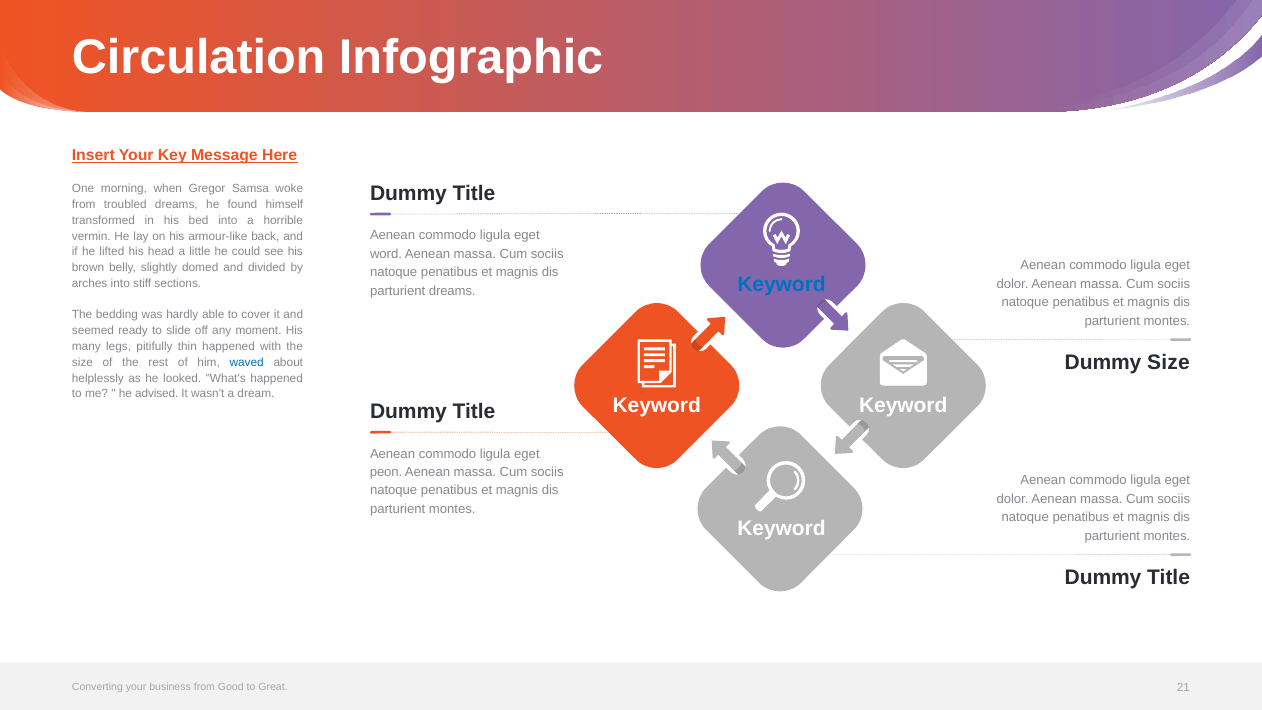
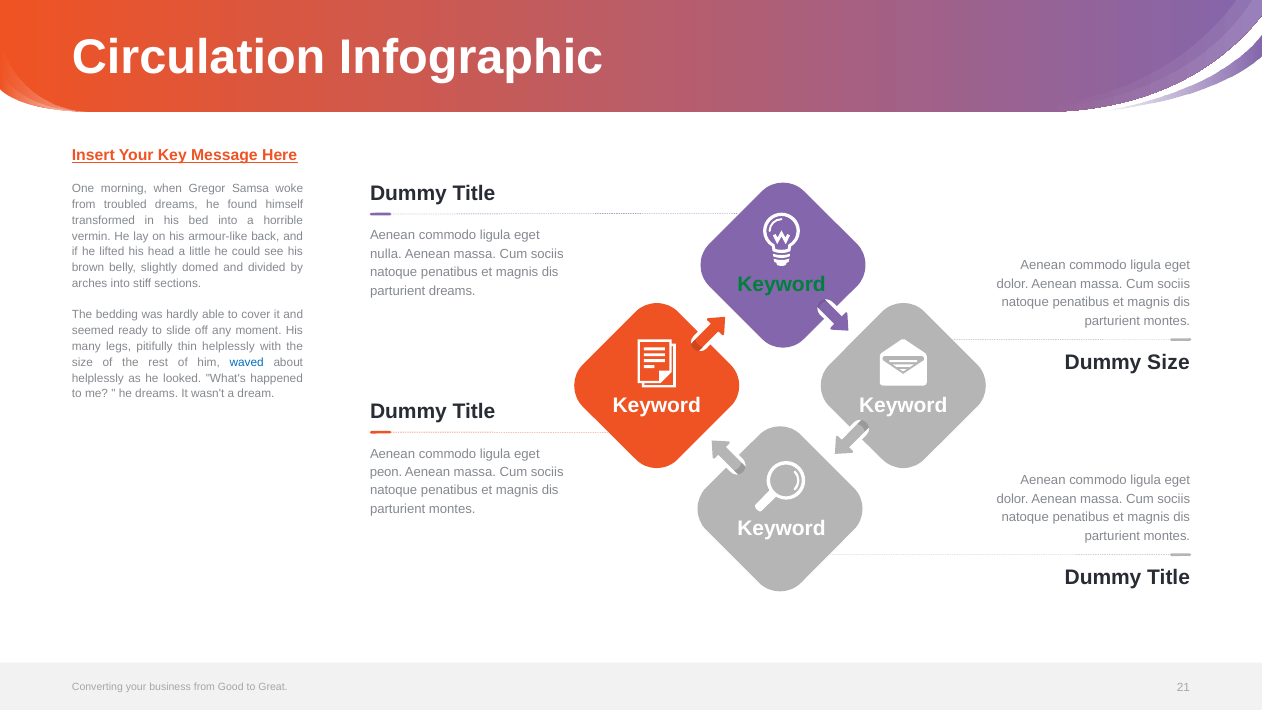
word: word -> nulla (386, 254)
Keyword colour: blue -> green (781, 285)
thin happened: happened -> helplessly (229, 347)
he advised: advised -> dreams (157, 394)
